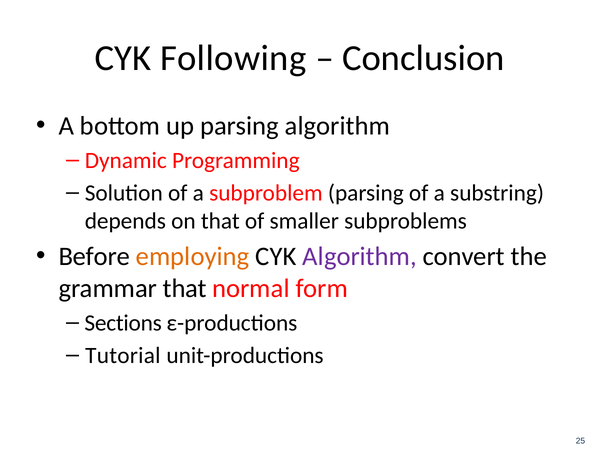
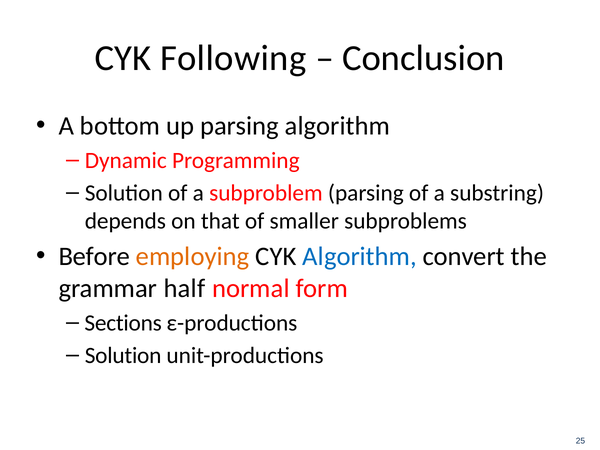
Algorithm colour: purple -> blue (360, 256)
grammar that: that -> half (184, 288)
Tutorial: Tutorial -> Solution (123, 356)
